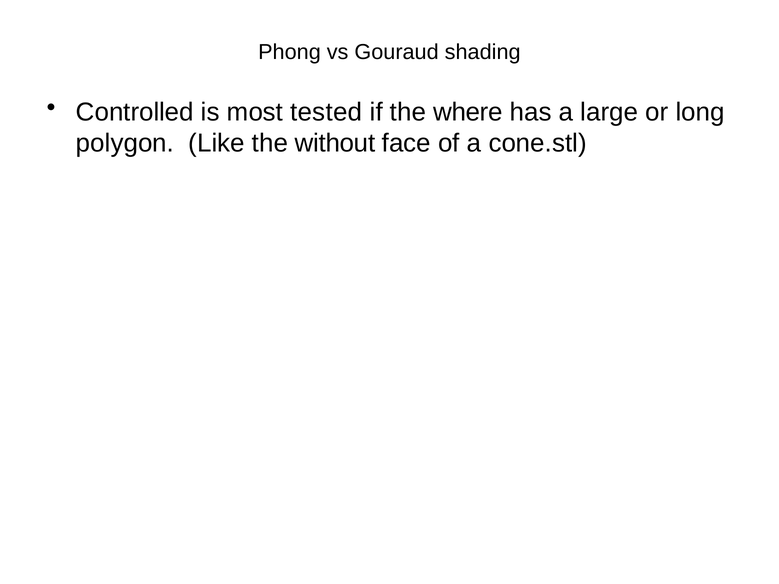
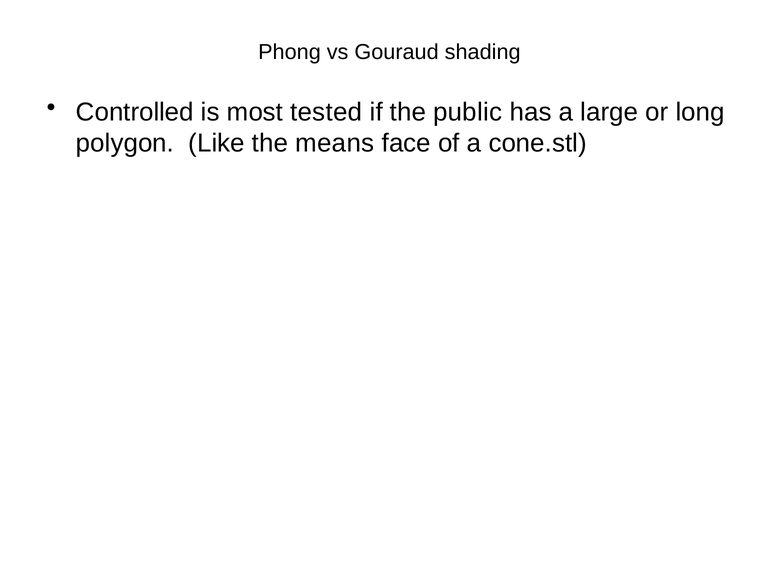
where: where -> public (468, 112)
without: without -> means (335, 143)
